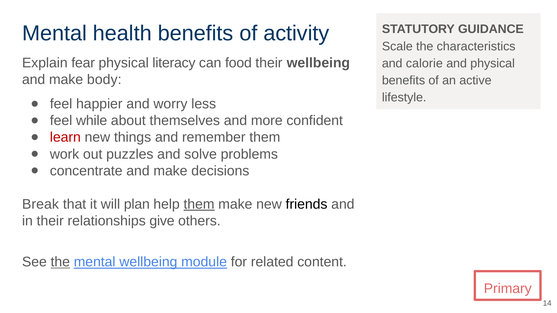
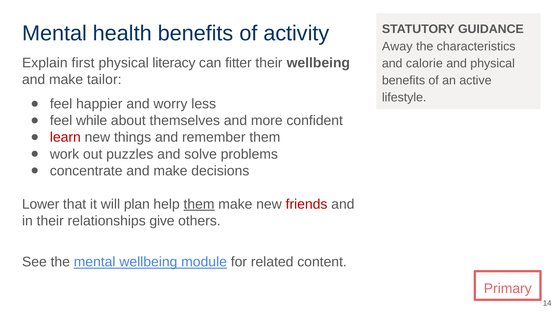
Scale: Scale -> Away (397, 46)
fear: fear -> first (83, 63)
food: food -> fitter (238, 63)
body: body -> tailor (104, 80)
Break: Break -> Lower (41, 204)
friends colour: black -> red (307, 204)
the underline: present -> none (60, 262)
